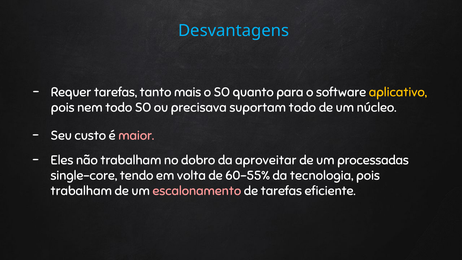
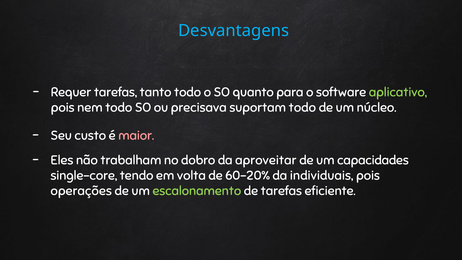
tanto mais: mais -> todo (188, 92)
aplicativo colour: yellow -> light green (398, 92)
processadas: processadas -> capacidades (373, 160)
60-55%: 60-55% -> 60-20% (248, 175)
tecnologia: tecnologia -> individuais (322, 175)
trabalham: trabalham -> operações (81, 191)
escalonamento colour: pink -> light green (197, 191)
